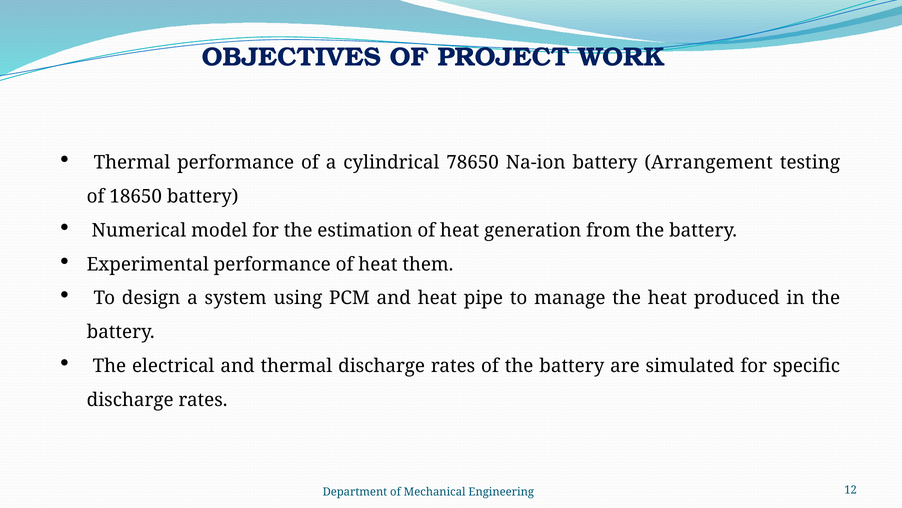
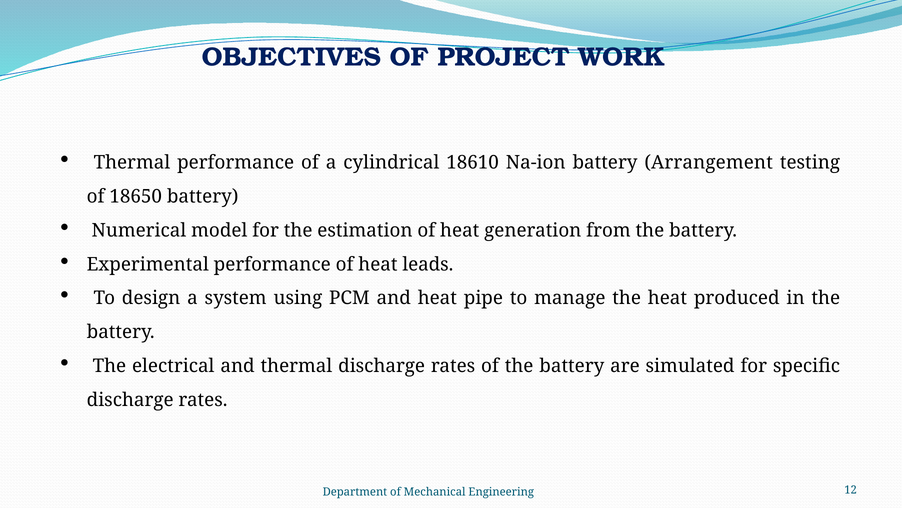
78650: 78650 -> 18610 (473, 163)
them: them -> leads (428, 264)
